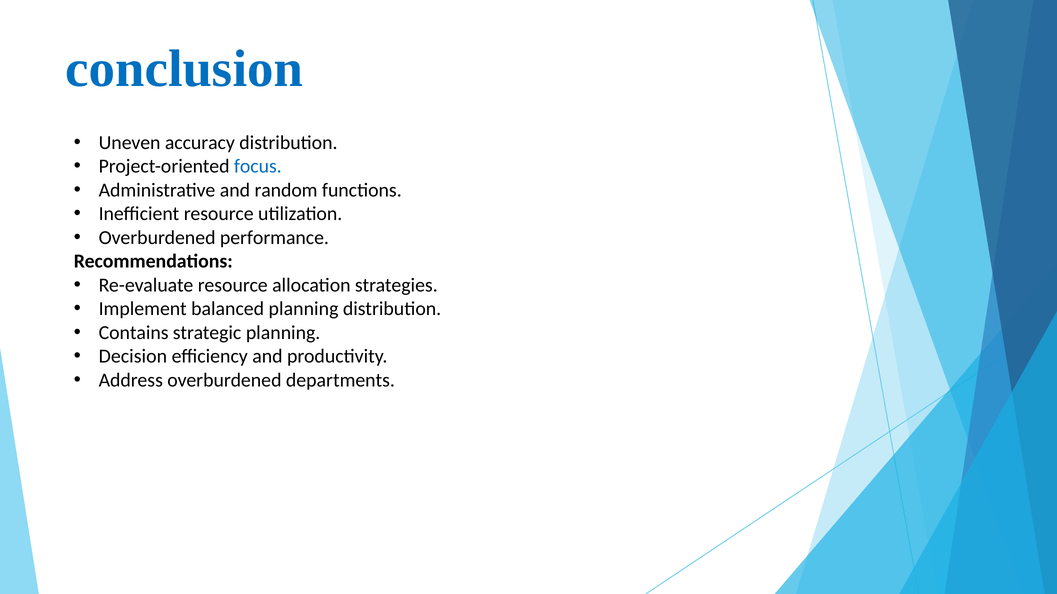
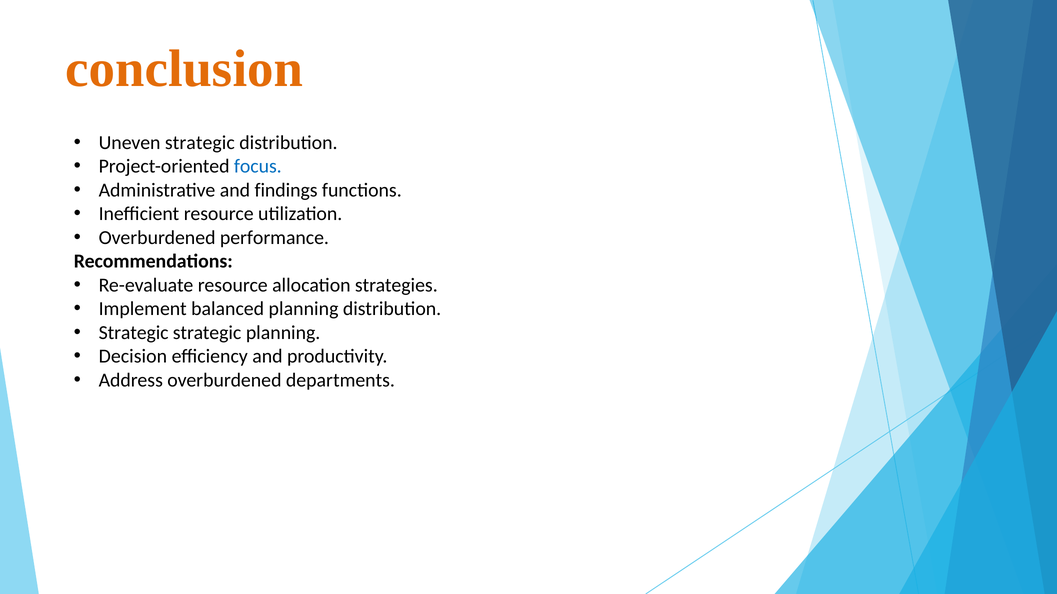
conclusion colour: blue -> orange (184, 69)
Uneven accuracy: accuracy -> strategic (200, 143)
random: random -> findings (286, 190)
Contains: Contains -> Strategic (134, 333)
